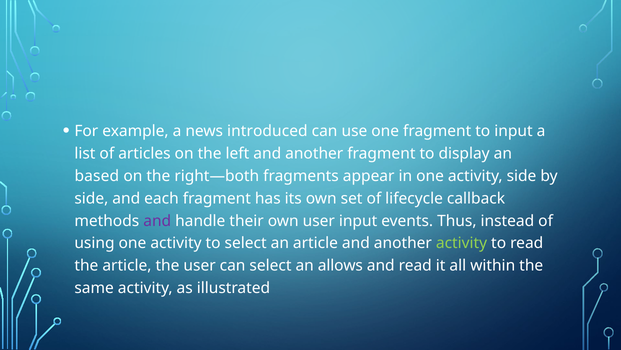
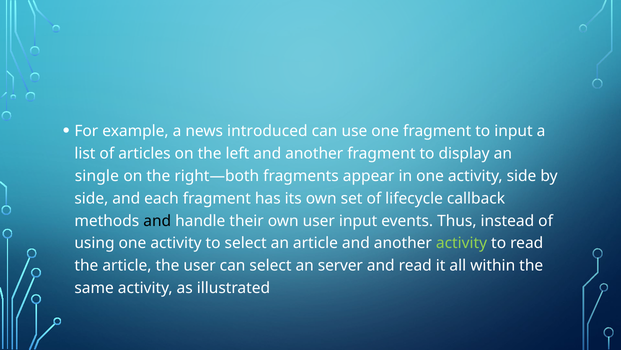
based: based -> single (97, 176)
and colour: purple -> black (157, 220)
allows: allows -> server (340, 265)
